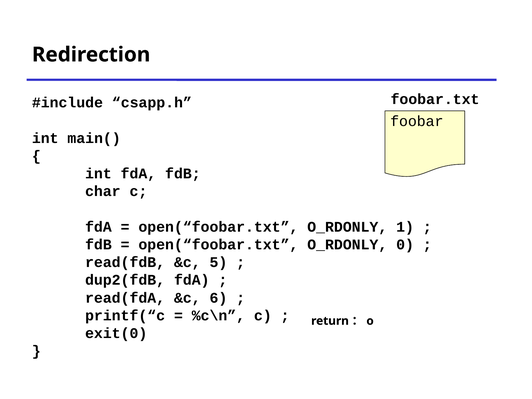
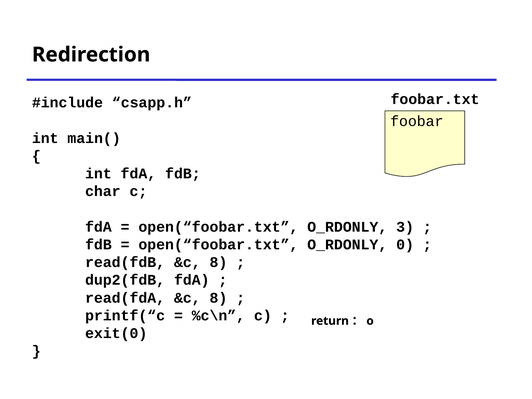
1: 1 -> 3 (405, 227)
read(fdB &c 5: 5 -> 8 (218, 262)
read(fdA &c 6: 6 -> 8 (218, 298)
